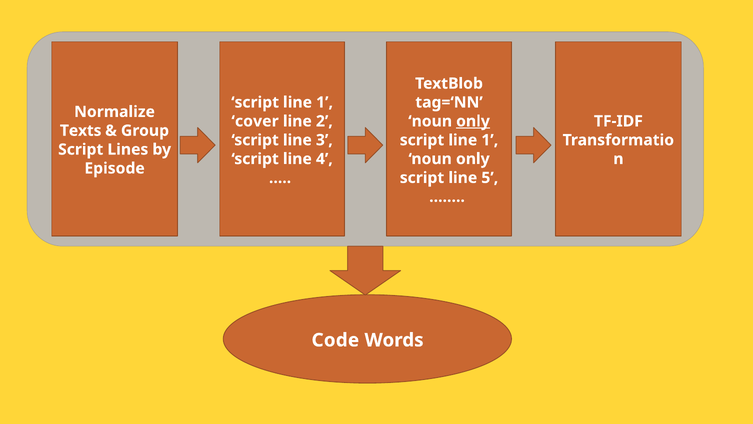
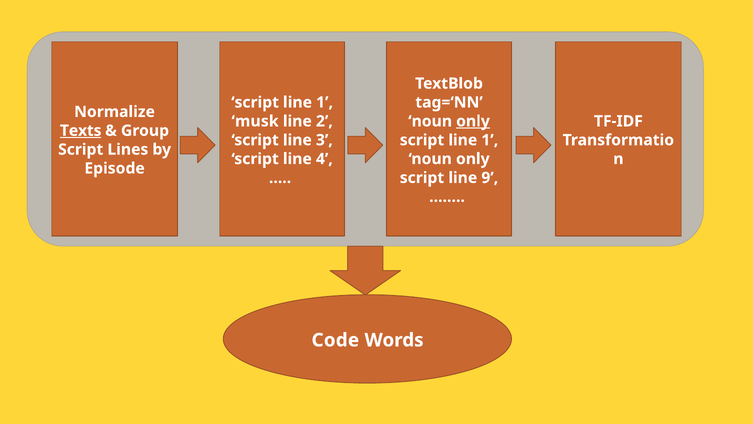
cover: cover -> musk (255, 121)
Texts underline: none -> present (81, 131)
5: 5 -> 9 (490, 178)
